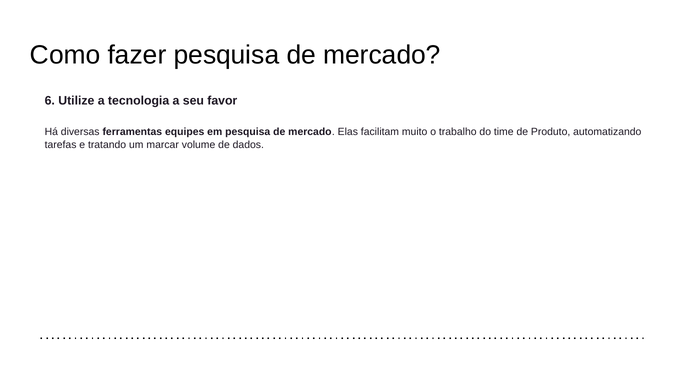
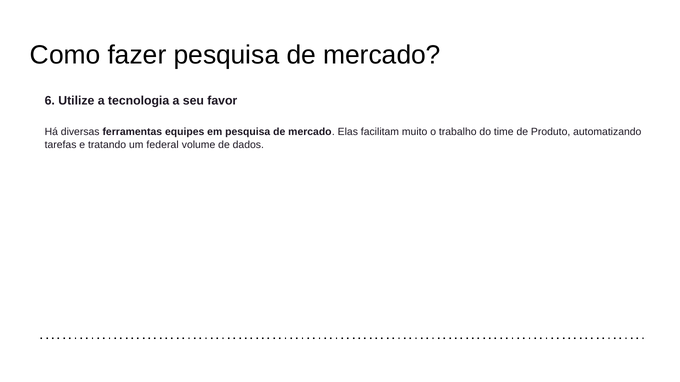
marcar: marcar -> federal (163, 145)
